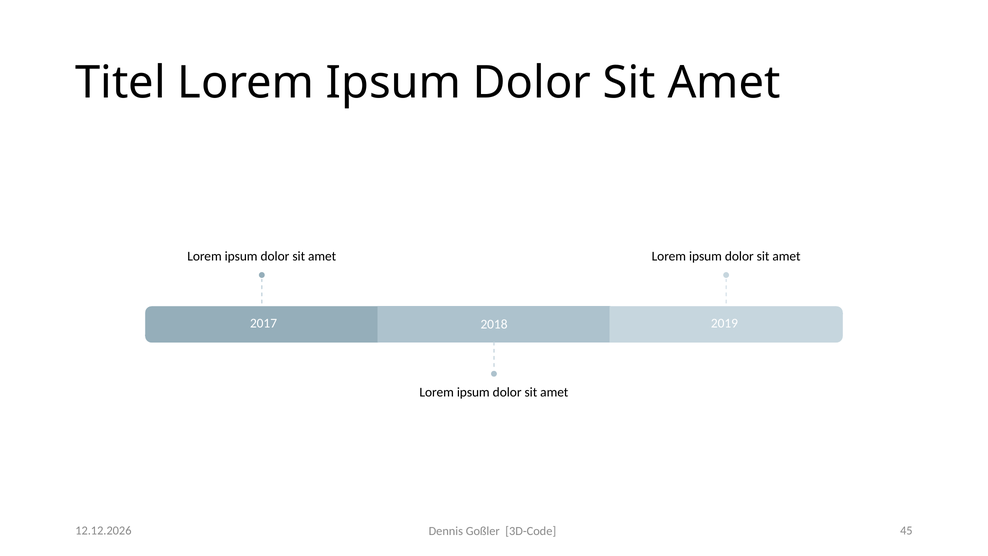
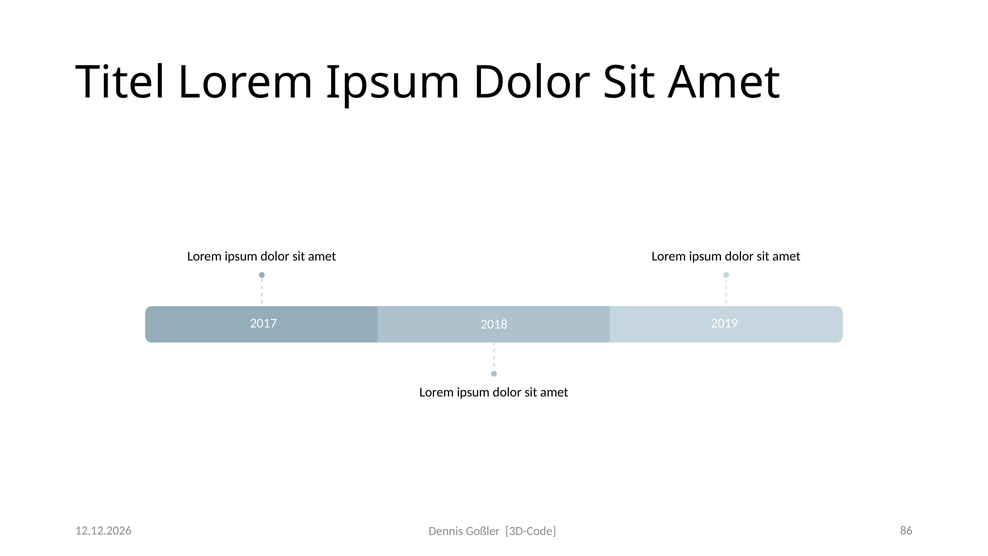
45: 45 -> 86 (906, 531)
